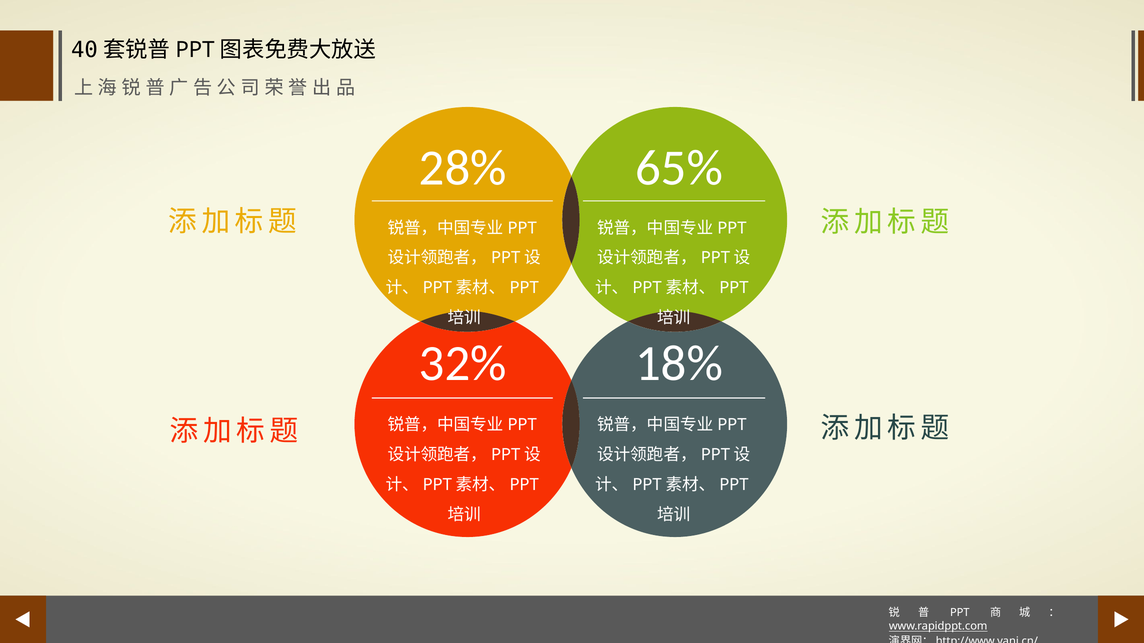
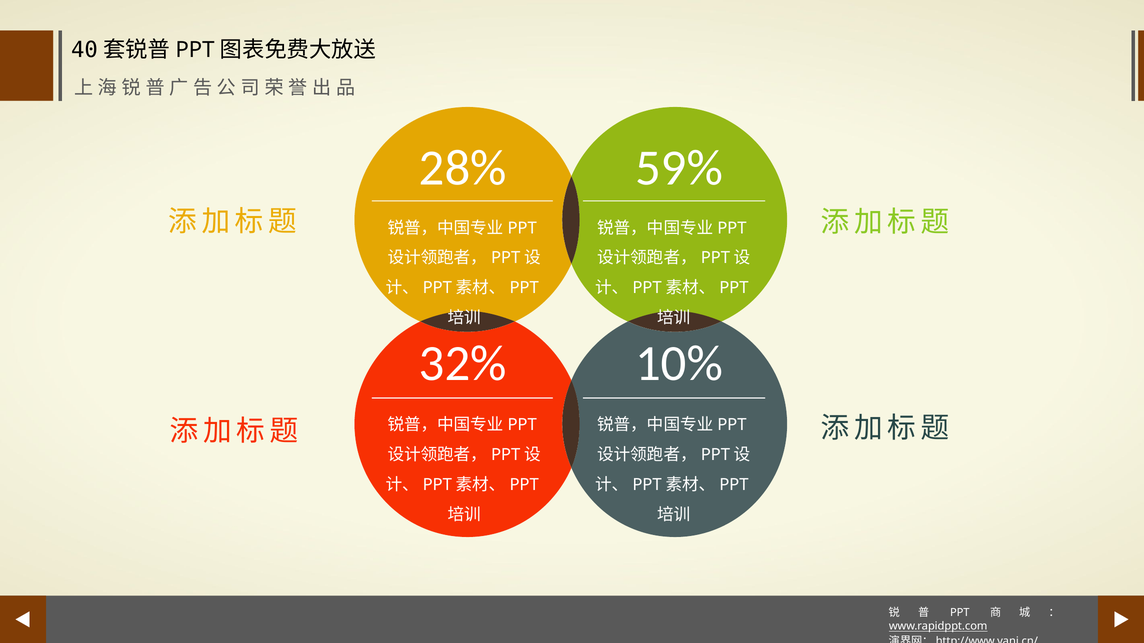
65%: 65% -> 59% (679, 168)
18%: 18% -> 10% (679, 364)
